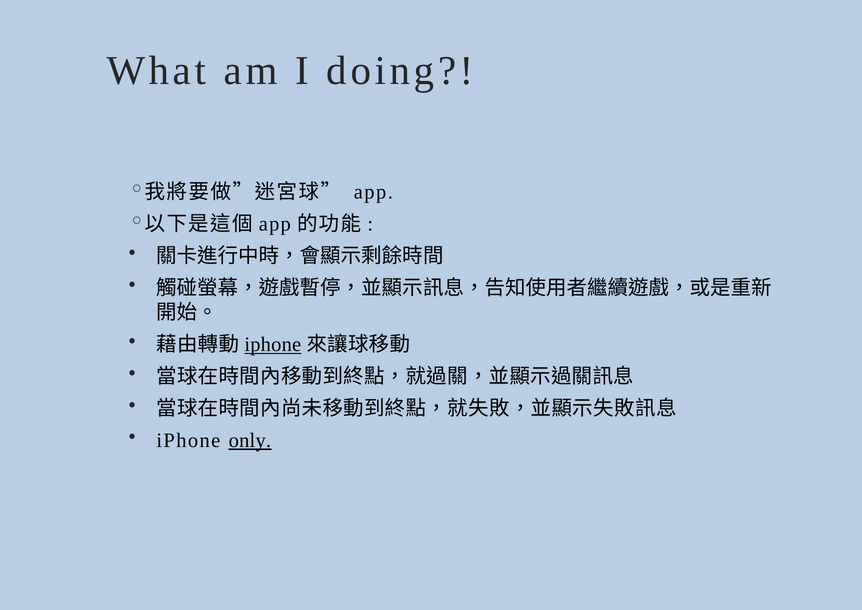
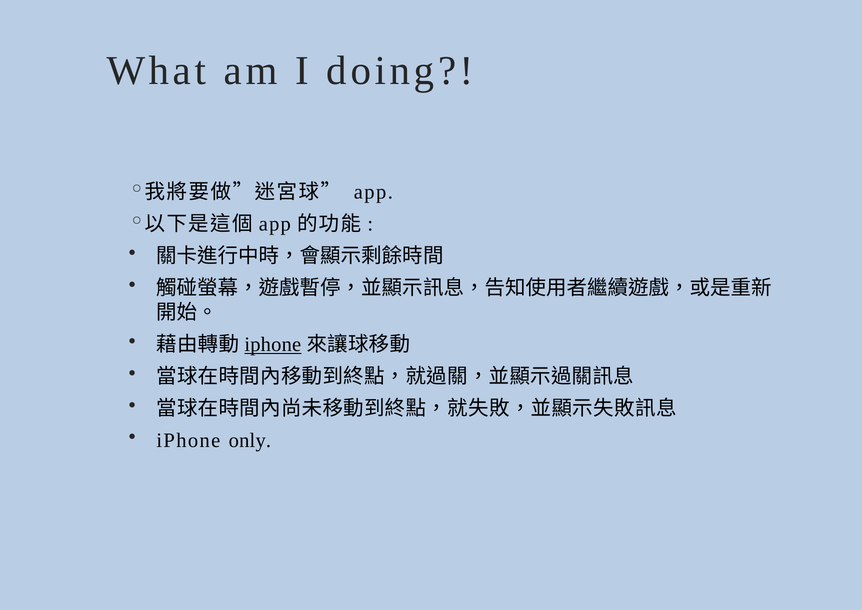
only underline: present -> none (250, 440)
